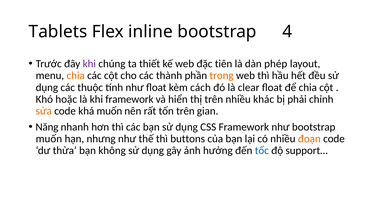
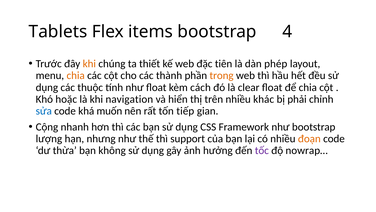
inline: inline -> items (151, 32)
khi colour: purple -> orange (89, 64)
khi framework: framework -> navigation (129, 99)
sửa colour: orange -> blue (44, 111)
tốn trên: trên -> tiếp (185, 111)
Năng: Năng -> Cộng (47, 127)
muốn: muốn -> lượng (49, 138)
buttons: buttons -> support (188, 138)
tốc colour: blue -> purple (262, 150)
support…: support… -> nowrap… (307, 150)
